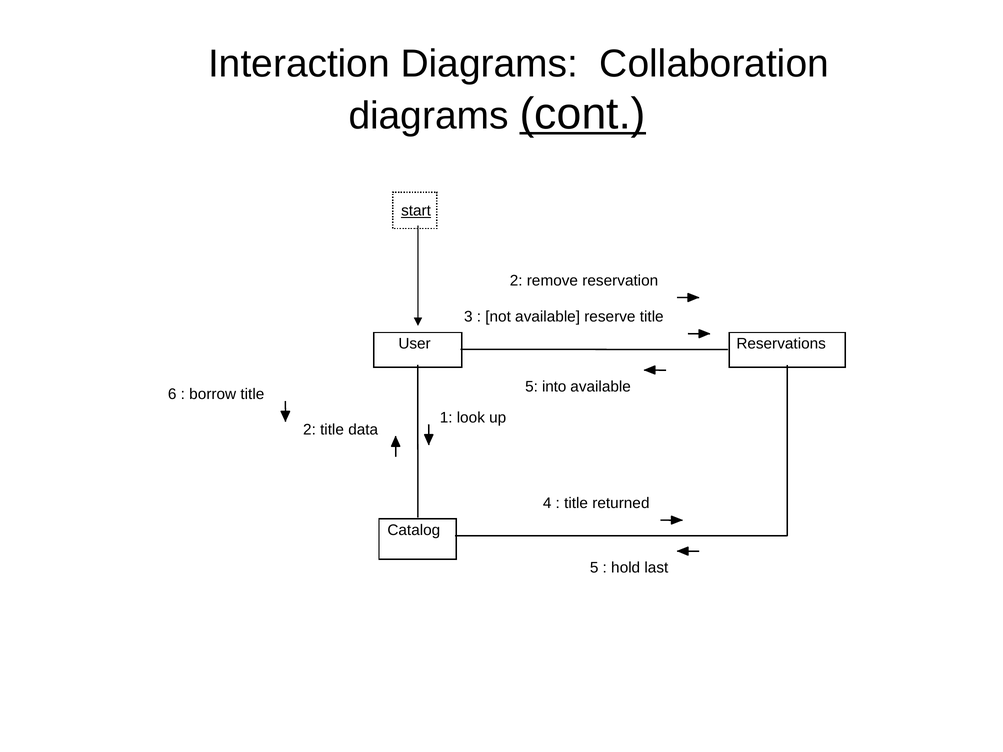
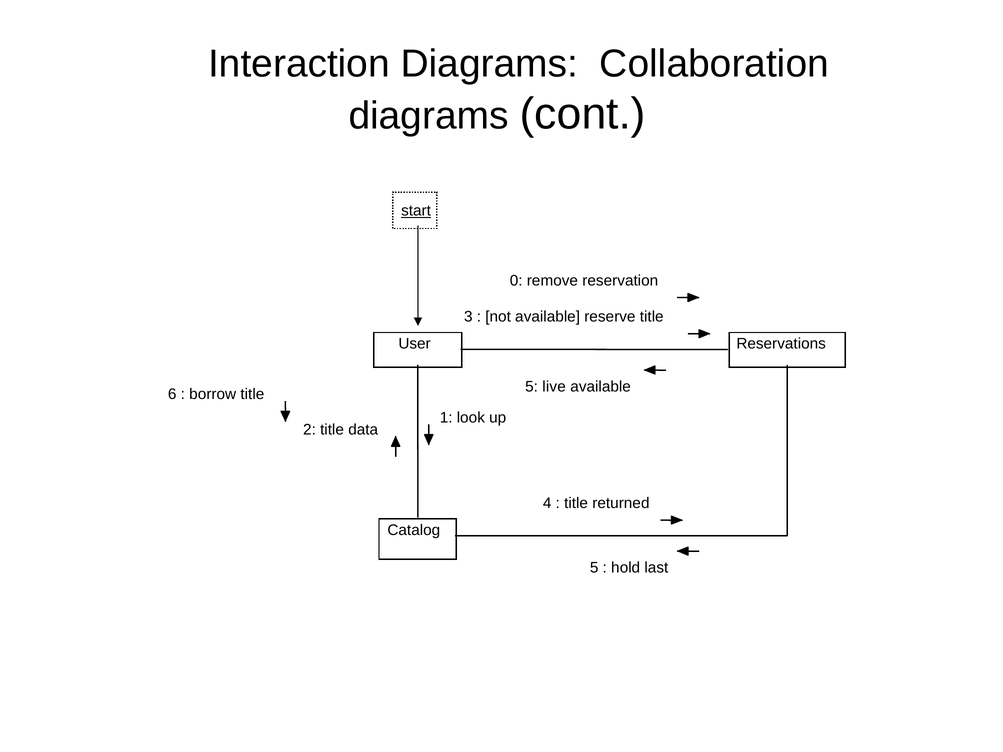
cont underline: present -> none (583, 114)
2: 2 -> 0 (516, 281)
into: into -> live (554, 387)
